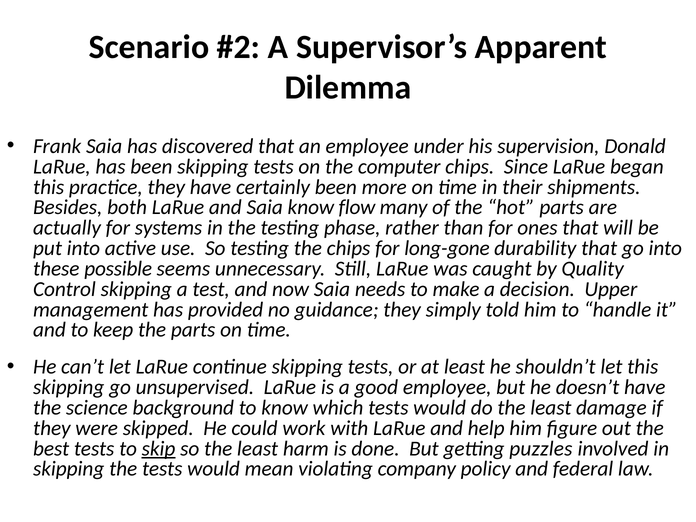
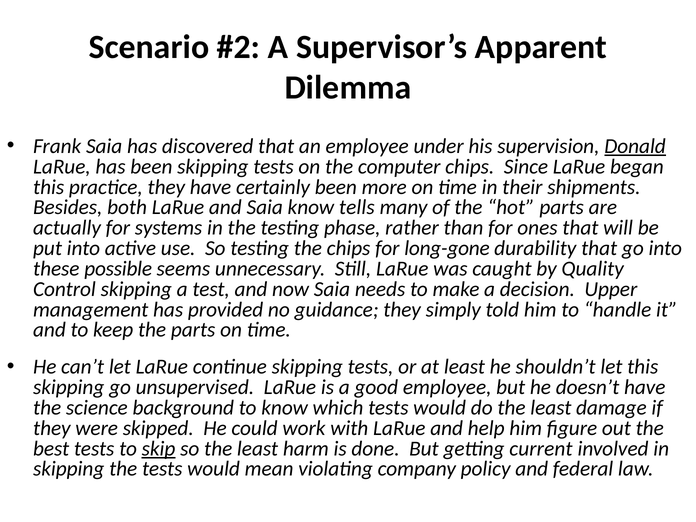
Donald underline: none -> present (635, 146)
flow: flow -> tells (357, 207)
puzzles: puzzles -> current (541, 449)
